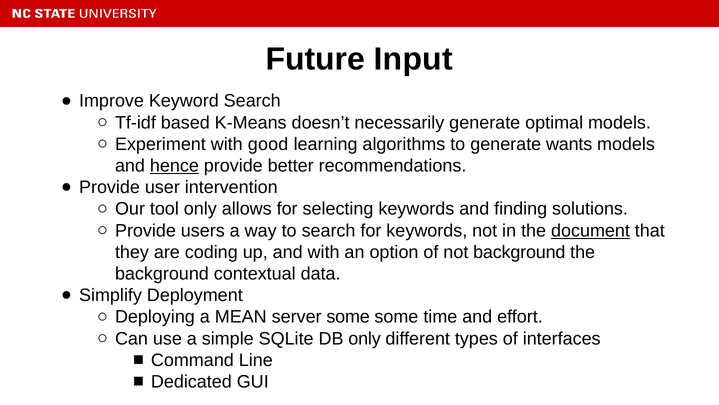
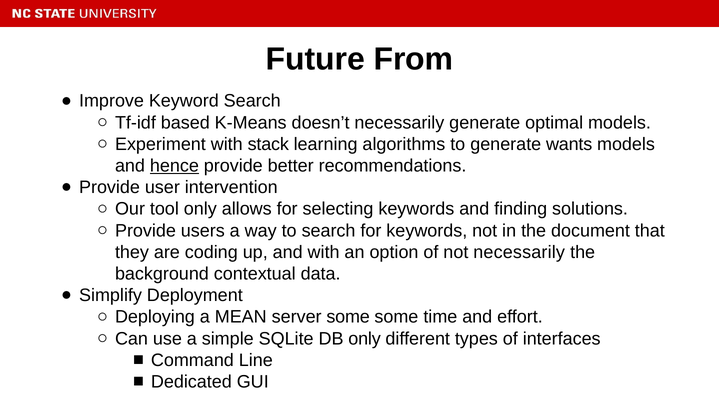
Input: Input -> From (413, 59)
good: good -> stack (268, 144)
document underline: present -> none (590, 230)
not background: background -> necessarily (519, 252)
